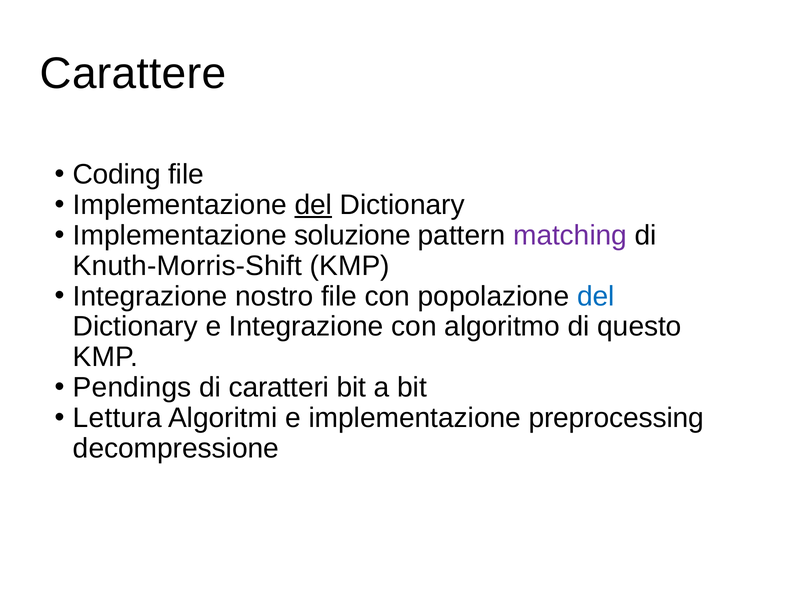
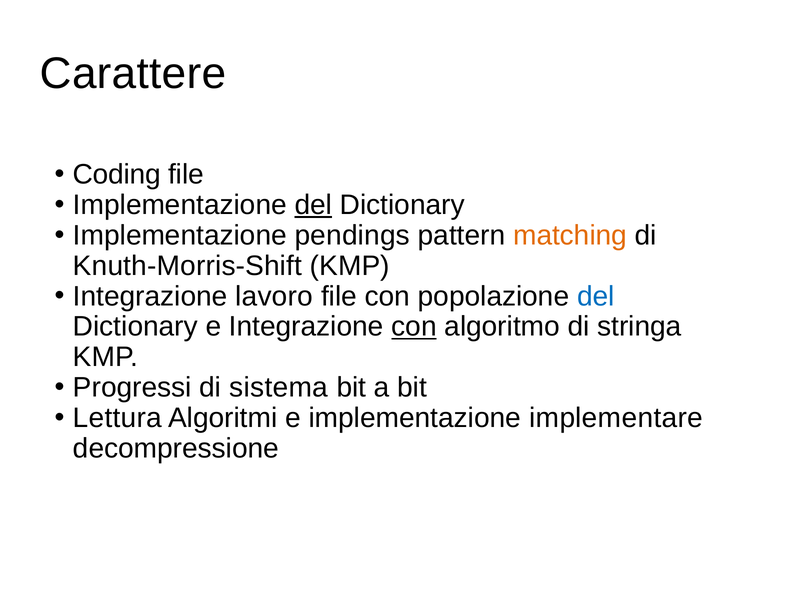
soluzione: soluzione -> pendings (352, 235)
matching colour: purple -> orange (570, 235)
nostro: nostro -> lavoro (274, 296)
con underline: none -> present (414, 326)
questo: questo -> stringa (639, 326)
Pendings: Pendings -> Progressi (132, 387)
caratteri: caratteri -> sistema (279, 387)
preprocessing: preprocessing -> implementare (616, 418)
